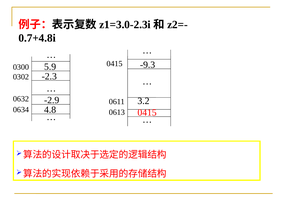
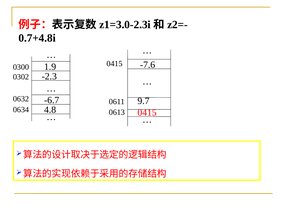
-9.3: -9.3 -> -7.6 (148, 65)
5.9: 5.9 -> 1.9 (50, 67)
-2.9: -2.9 -> -6.7 (52, 100)
3.2: 3.2 -> 9.7 (143, 101)
